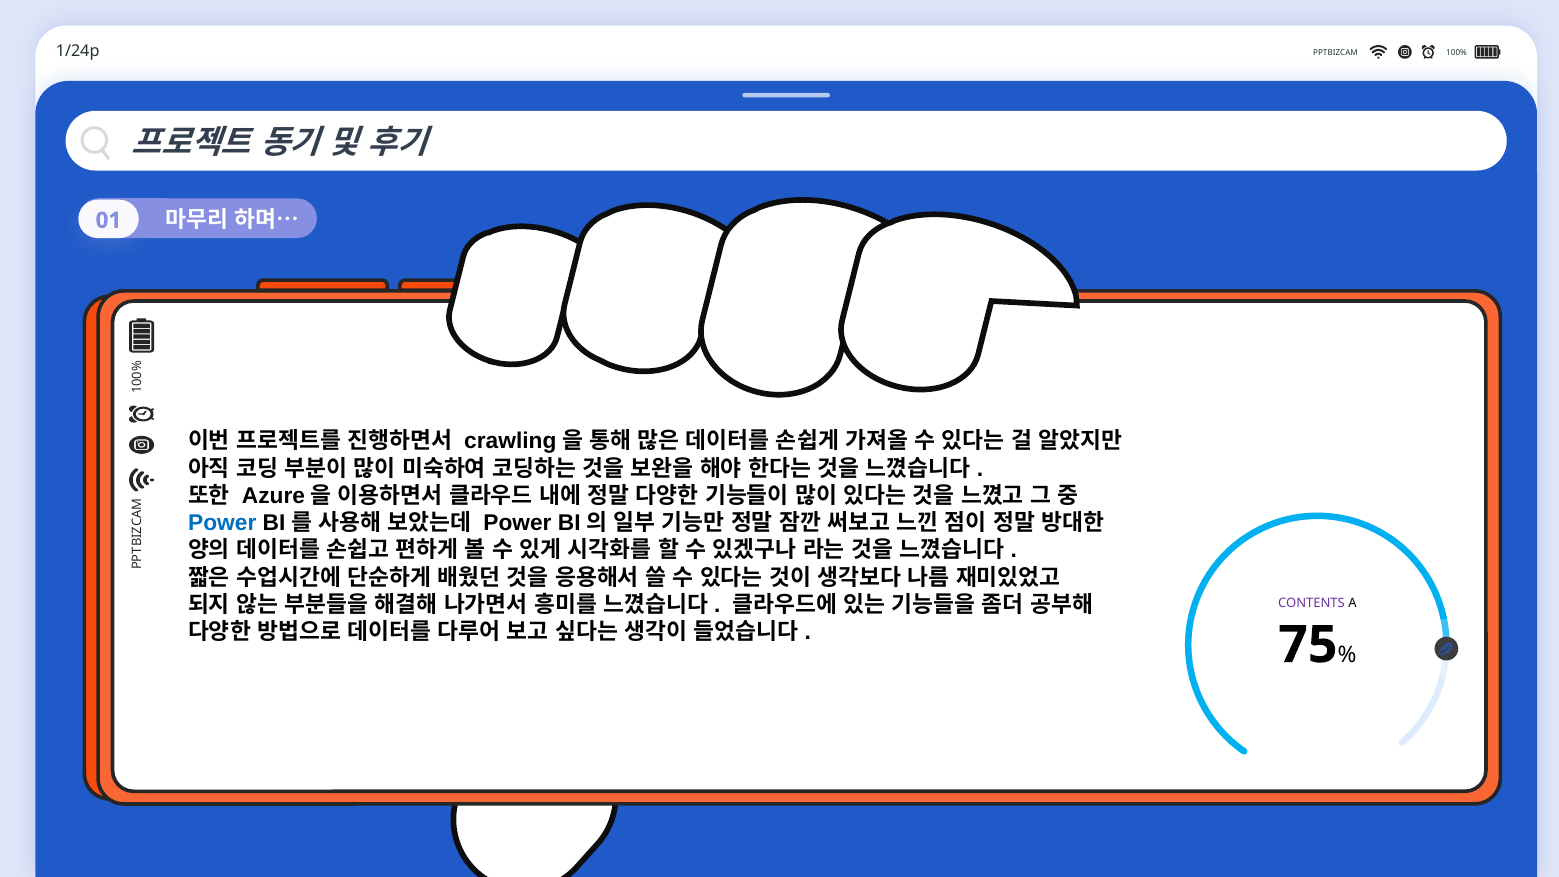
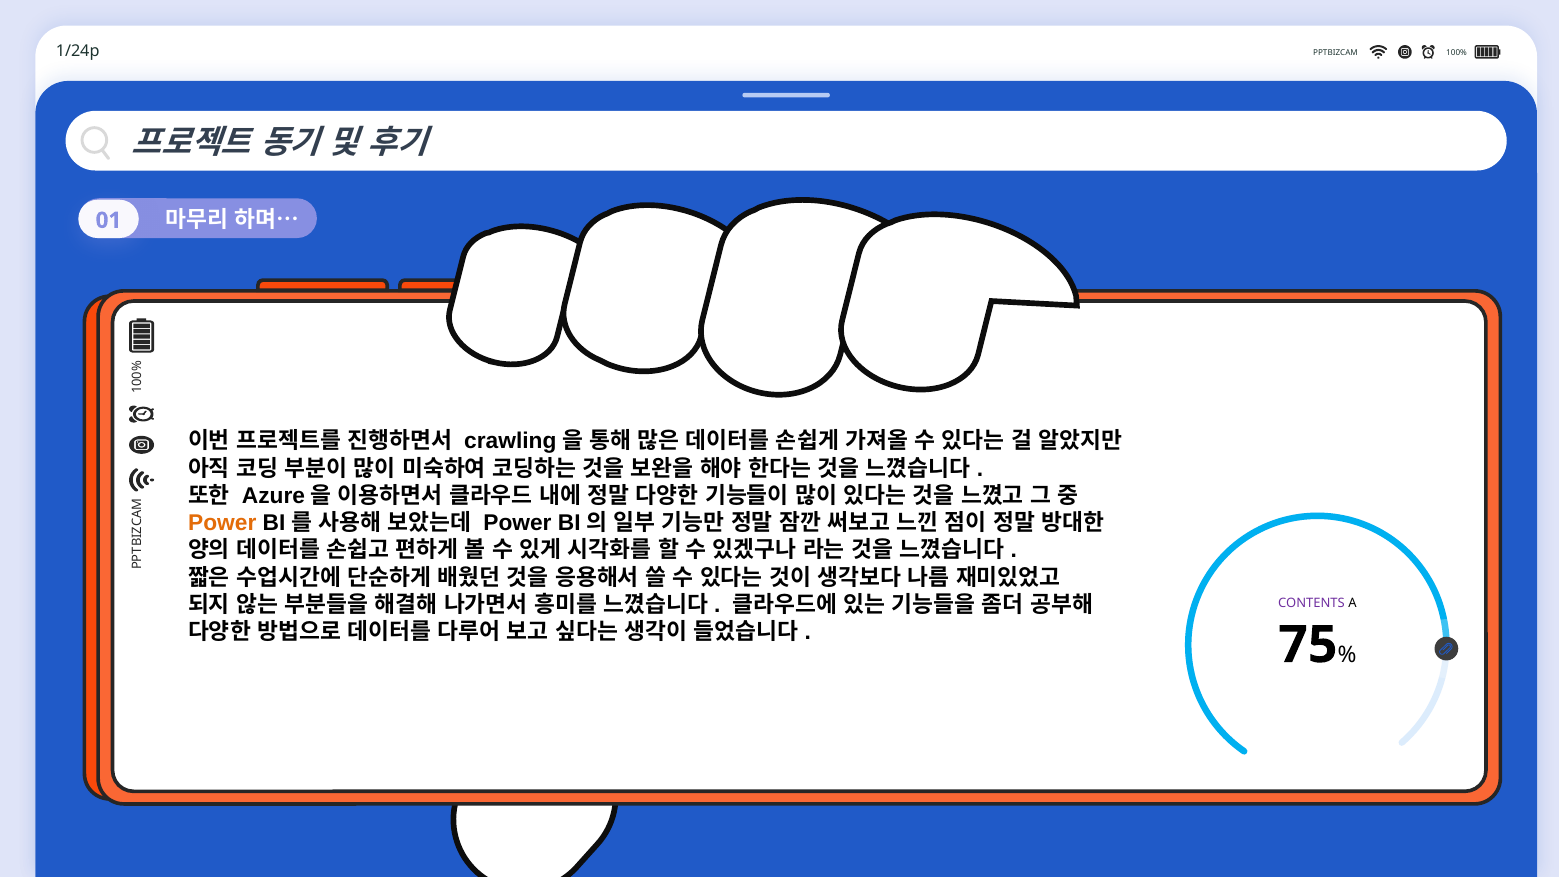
Power colour: blue -> orange (222, 523)
